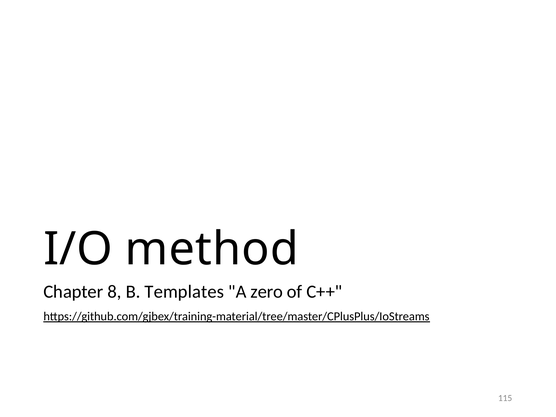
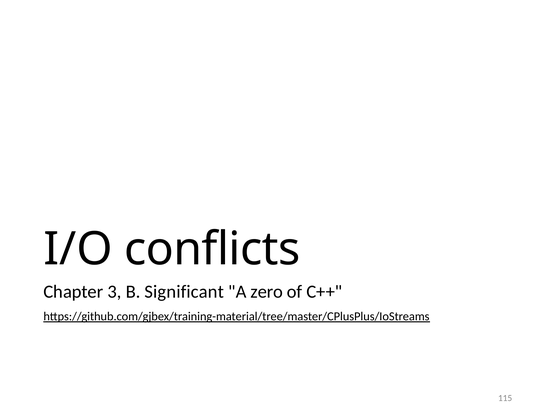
method: method -> conflicts (212, 249)
8: 8 -> 3 (114, 292)
Templates: Templates -> Significant (184, 292)
